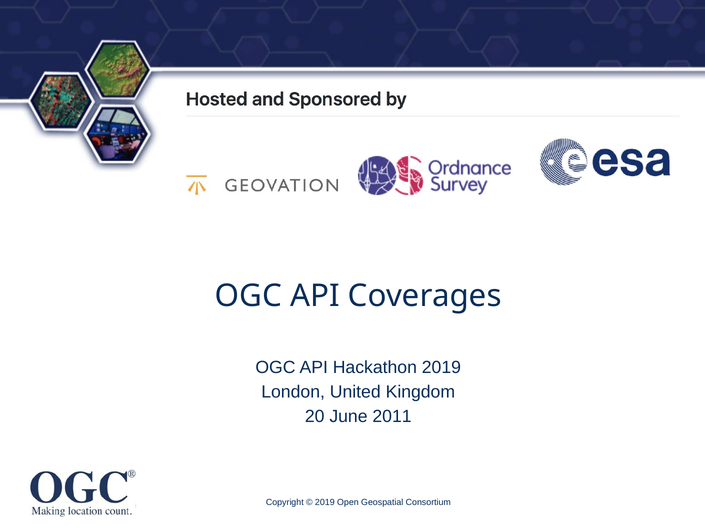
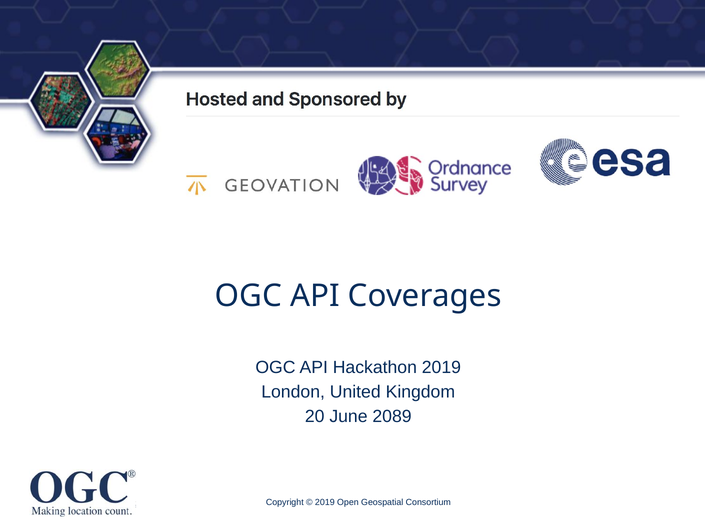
2011: 2011 -> 2089 (392, 417)
